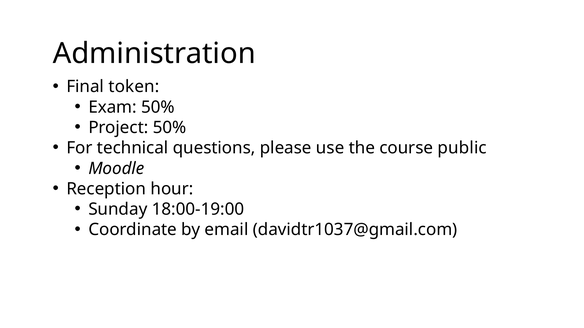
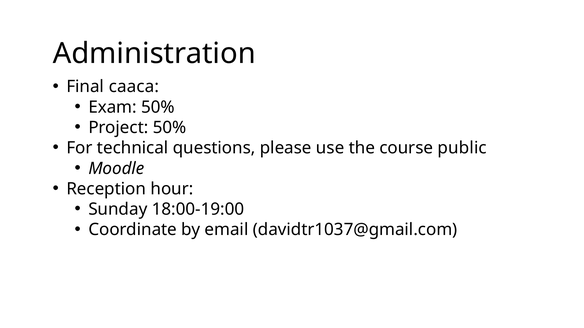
token: token -> caaca (134, 87)
